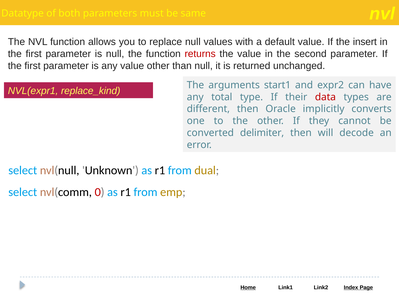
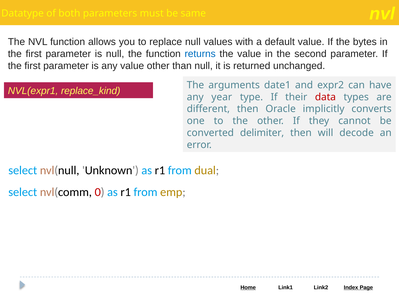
insert: insert -> bytes (365, 42)
returns colour: red -> blue (200, 54)
start1: start1 -> date1 (277, 85)
total: total -> year (222, 97)
